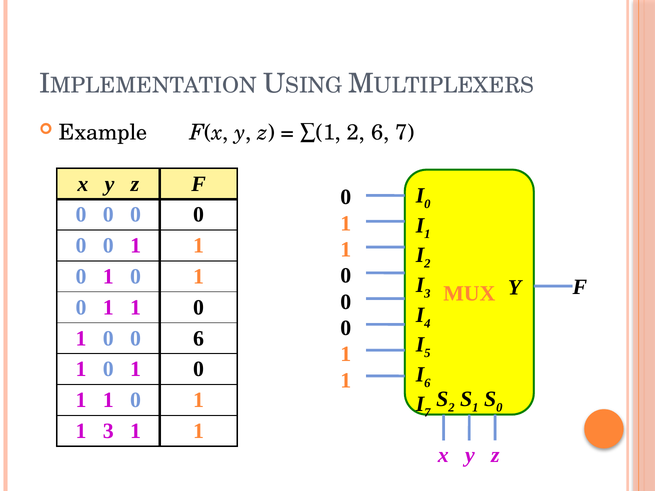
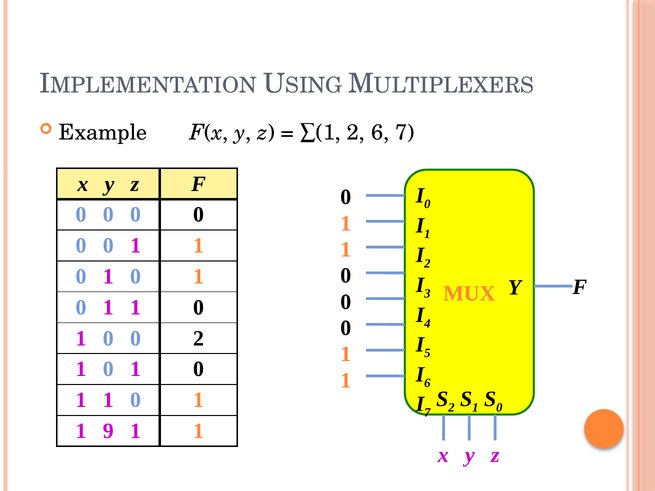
0 6: 6 -> 2 (199, 338)
1 3: 3 -> 9 (108, 431)
